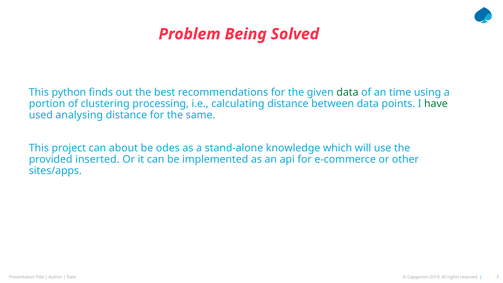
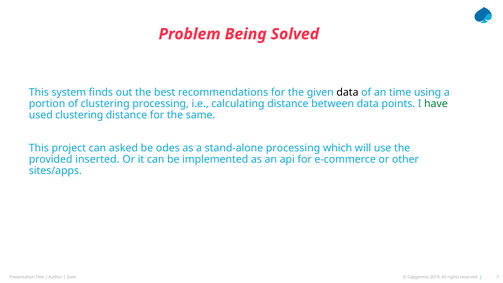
python: python -> system (69, 92)
data colour: green -> black (347, 92)
used analysing: analysing -> clustering (79, 115)
about: about -> asked (123, 148)
stand-alone knowledge: knowledge -> processing (293, 148)
